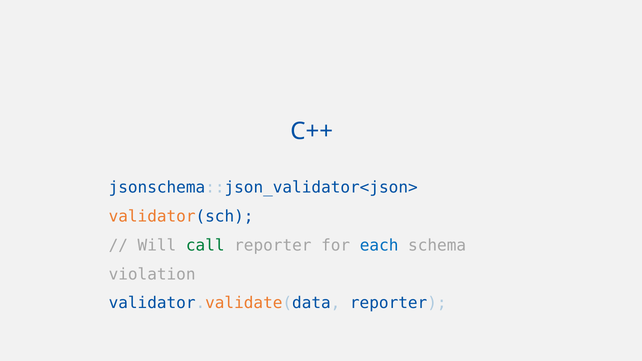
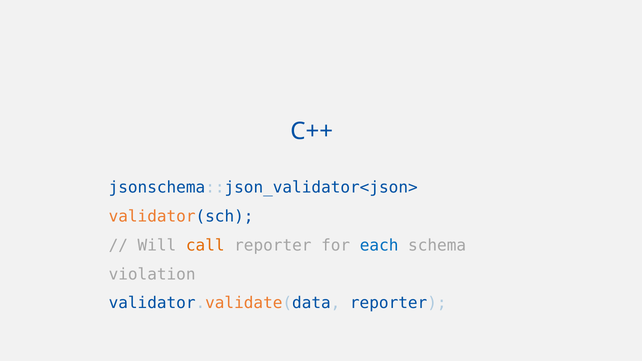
call colour: green -> orange (205, 245)
